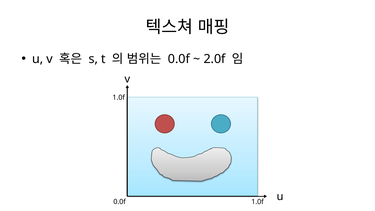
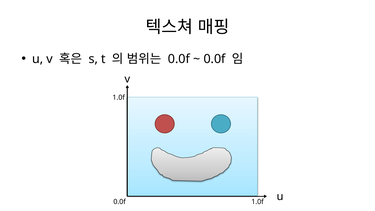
2.0f: 2.0f -> 0.0f (215, 59)
